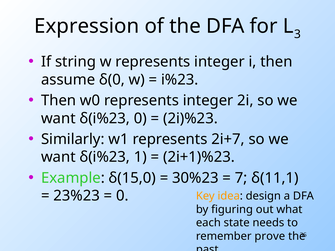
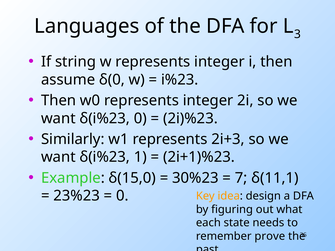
Expression: Expression -> Languages (87, 26)
2i+7: 2i+7 -> 2i+3 (228, 139)
